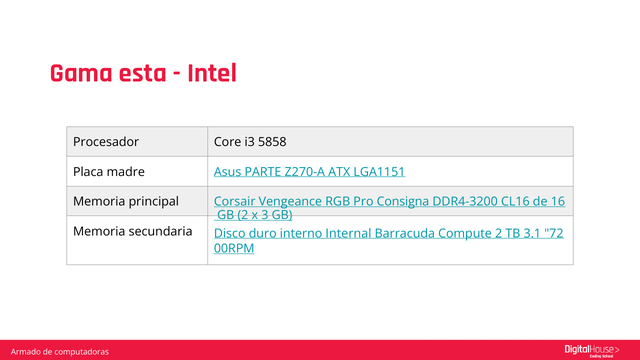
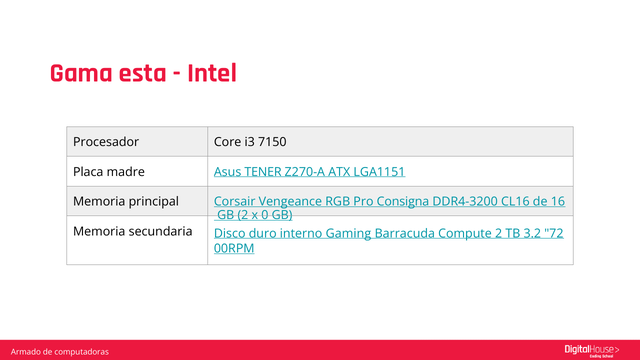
5858: 5858 -> 7150 (272, 142)
PARTE: PARTE -> TENER (263, 172)
3: 3 -> 0 (265, 215)
Internal: Internal -> Gaming (348, 233)
3.1: 3.1 -> 3.2 (532, 233)
